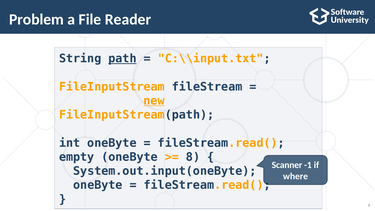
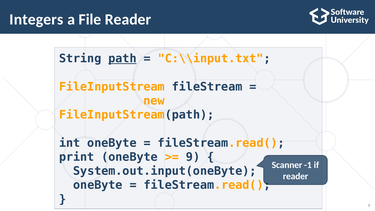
Problem: Problem -> Integers (36, 19)
new underline: present -> none (154, 101)
empty: empty -> print (77, 157)
8: 8 -> 9 (193, 157)
where: where -> reader (296, 176)
